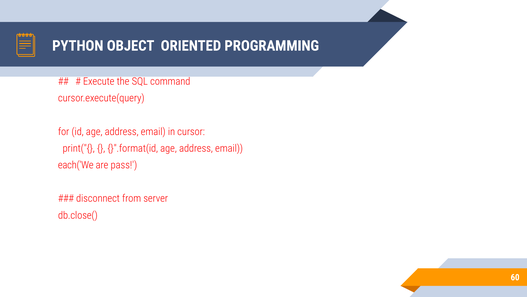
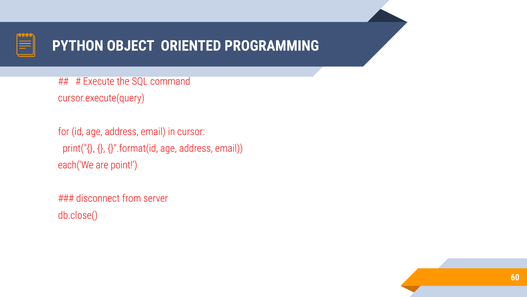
pass: pass -> point (124, 165)
